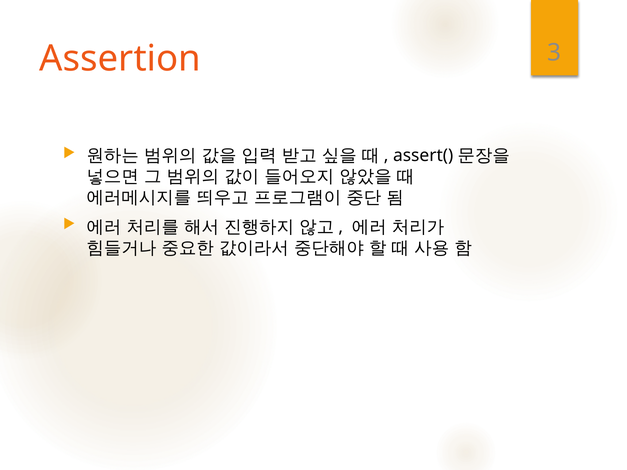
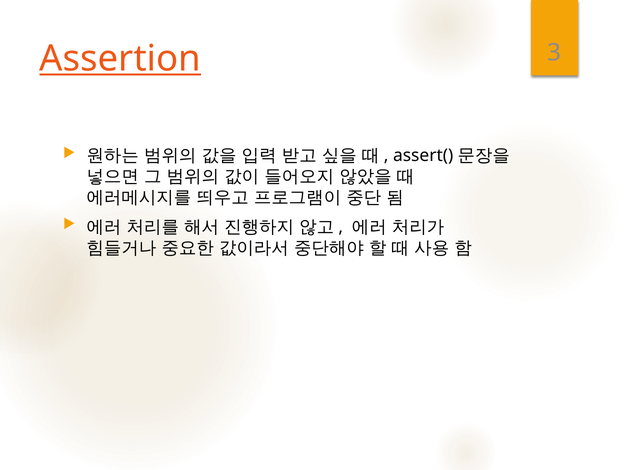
Assertion underline: none -> present (120, 59)
